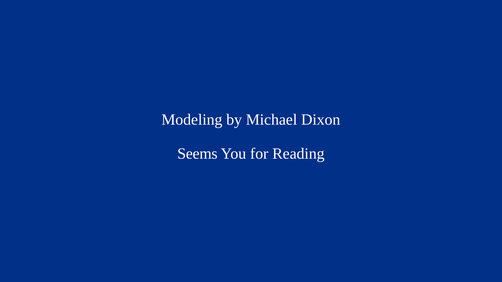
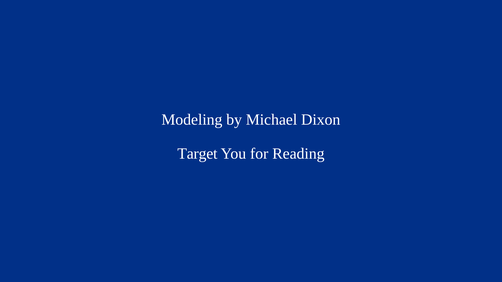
Seems: Seems -> Target (197, 154)
